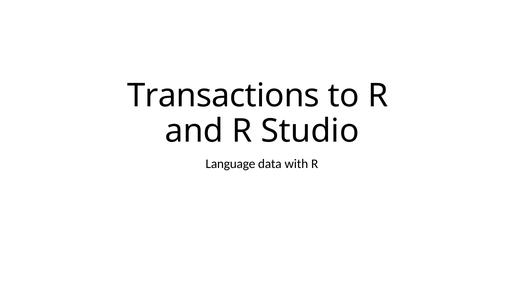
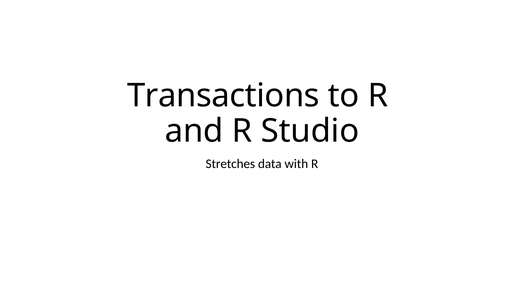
Language: Language -> Stretches (230, 164)
